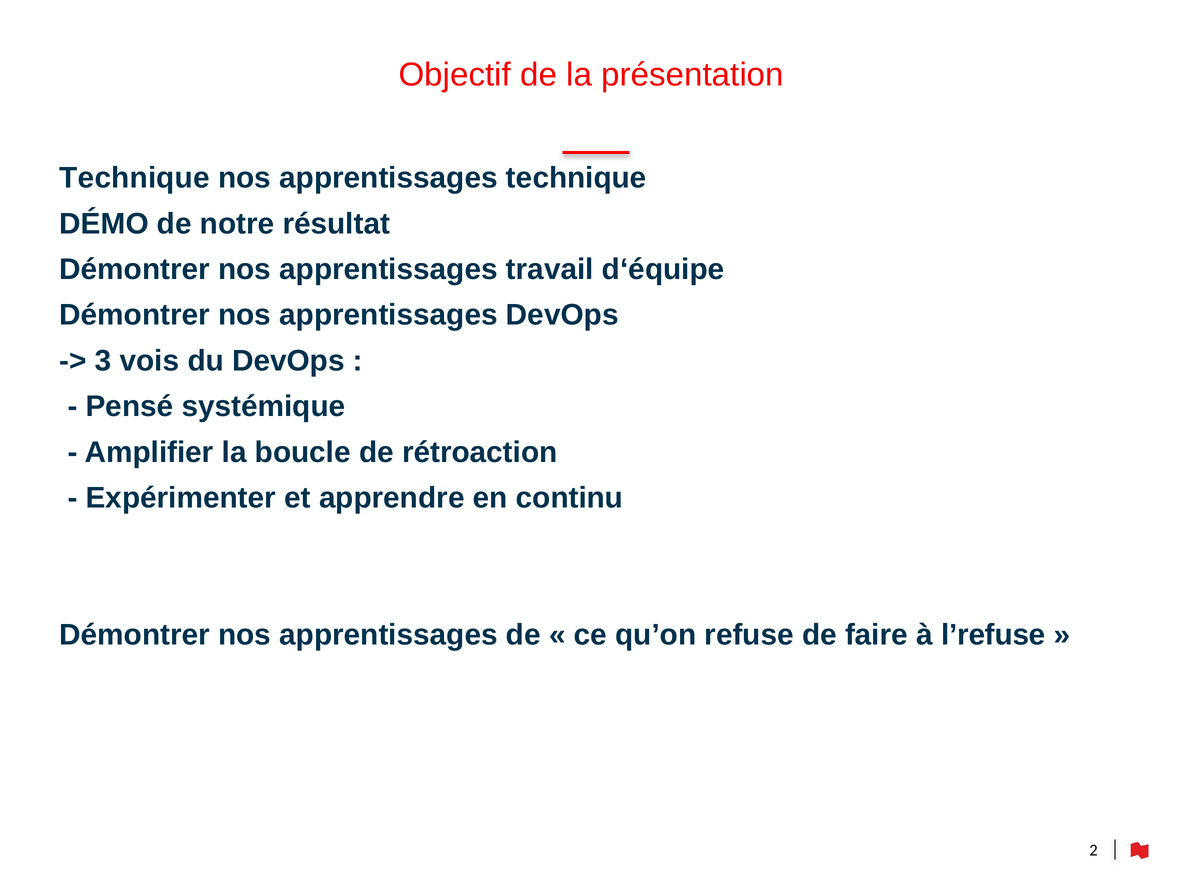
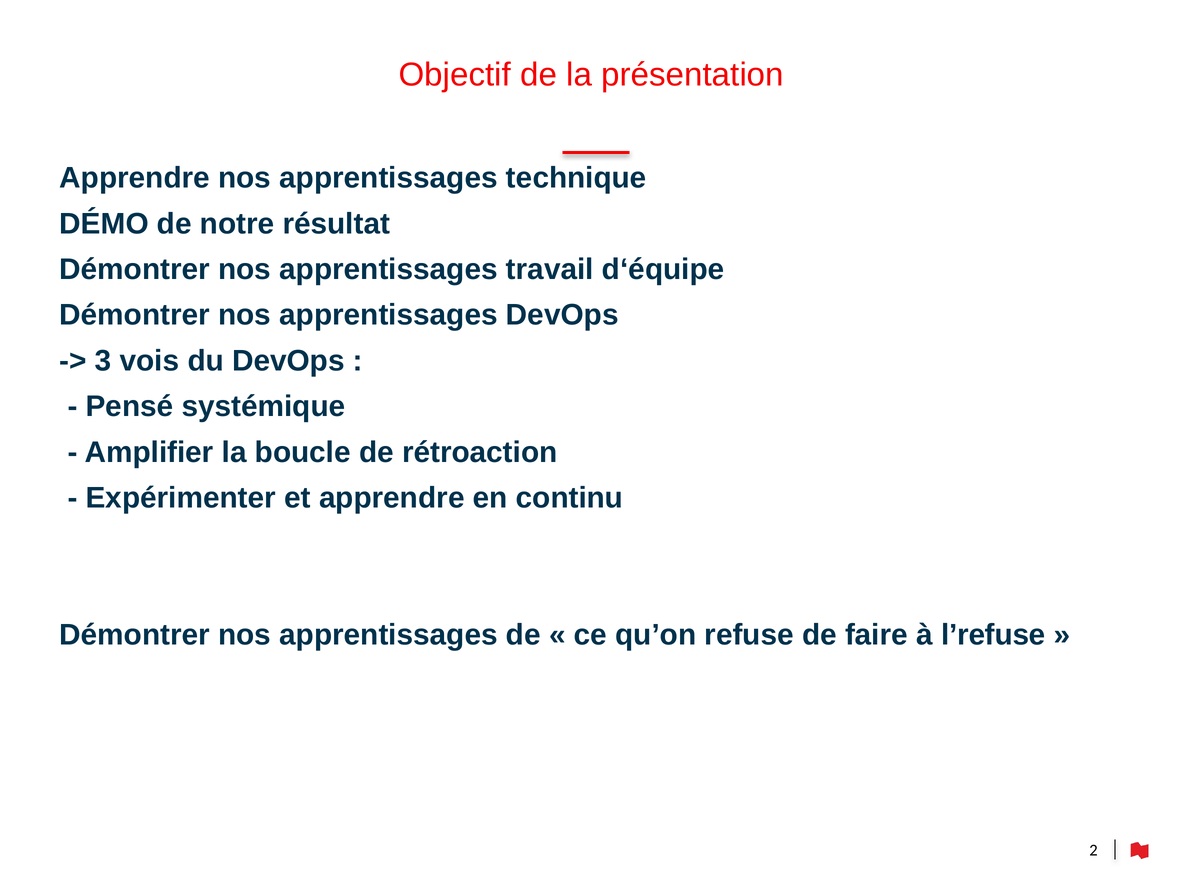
Technique: Technique -> Apprendre (135, 178)
